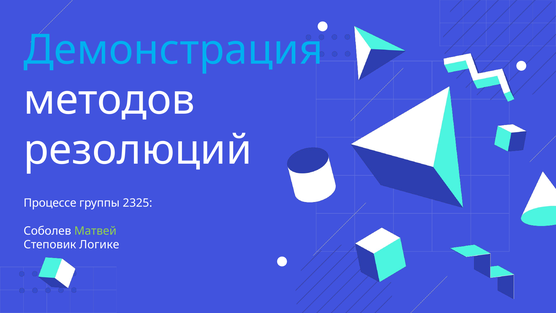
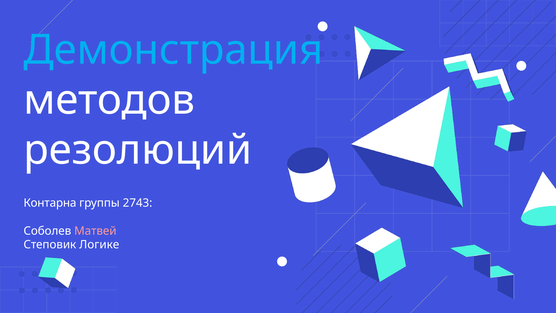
Процессе: Процессе -> Контарна (50, 203)
2325: 2325 -> 2743 (138, 203)
Матвей colour: light green -> pink (95, 231)
